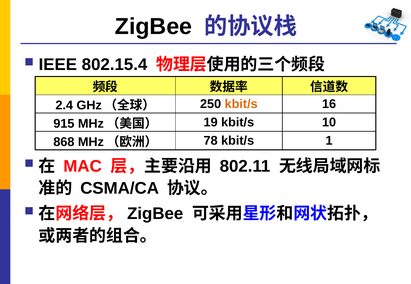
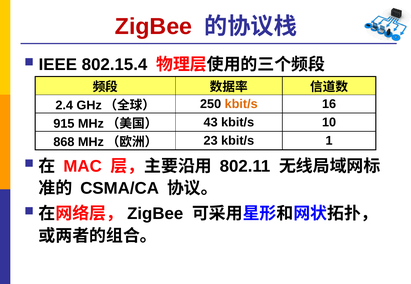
ZigBee colour: black -> red (154, 26)
19: 19 -> 43 (211, 123)
78: 78 -> 23 (211, 141)
